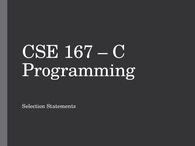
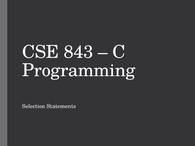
167: 167 -> 843 (78, 52)
